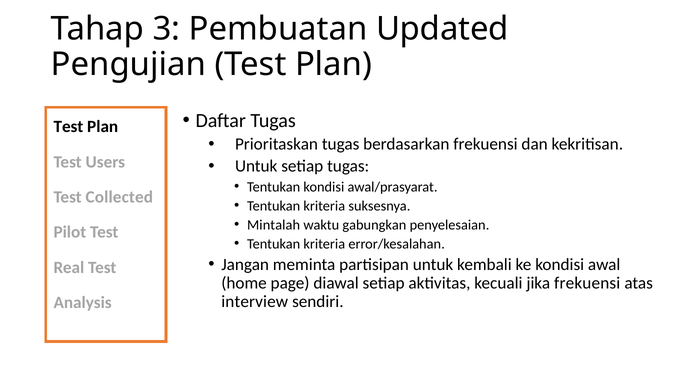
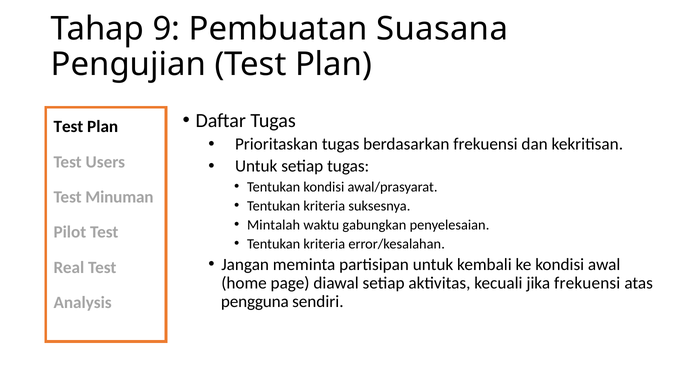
3: 3 -> 9 (166, 29)
Updated: Updated -> Suasana (442, 29)
Collected: Collected -> Minuman (119, 197)
interview: interview -> pengguna (255, 302)
